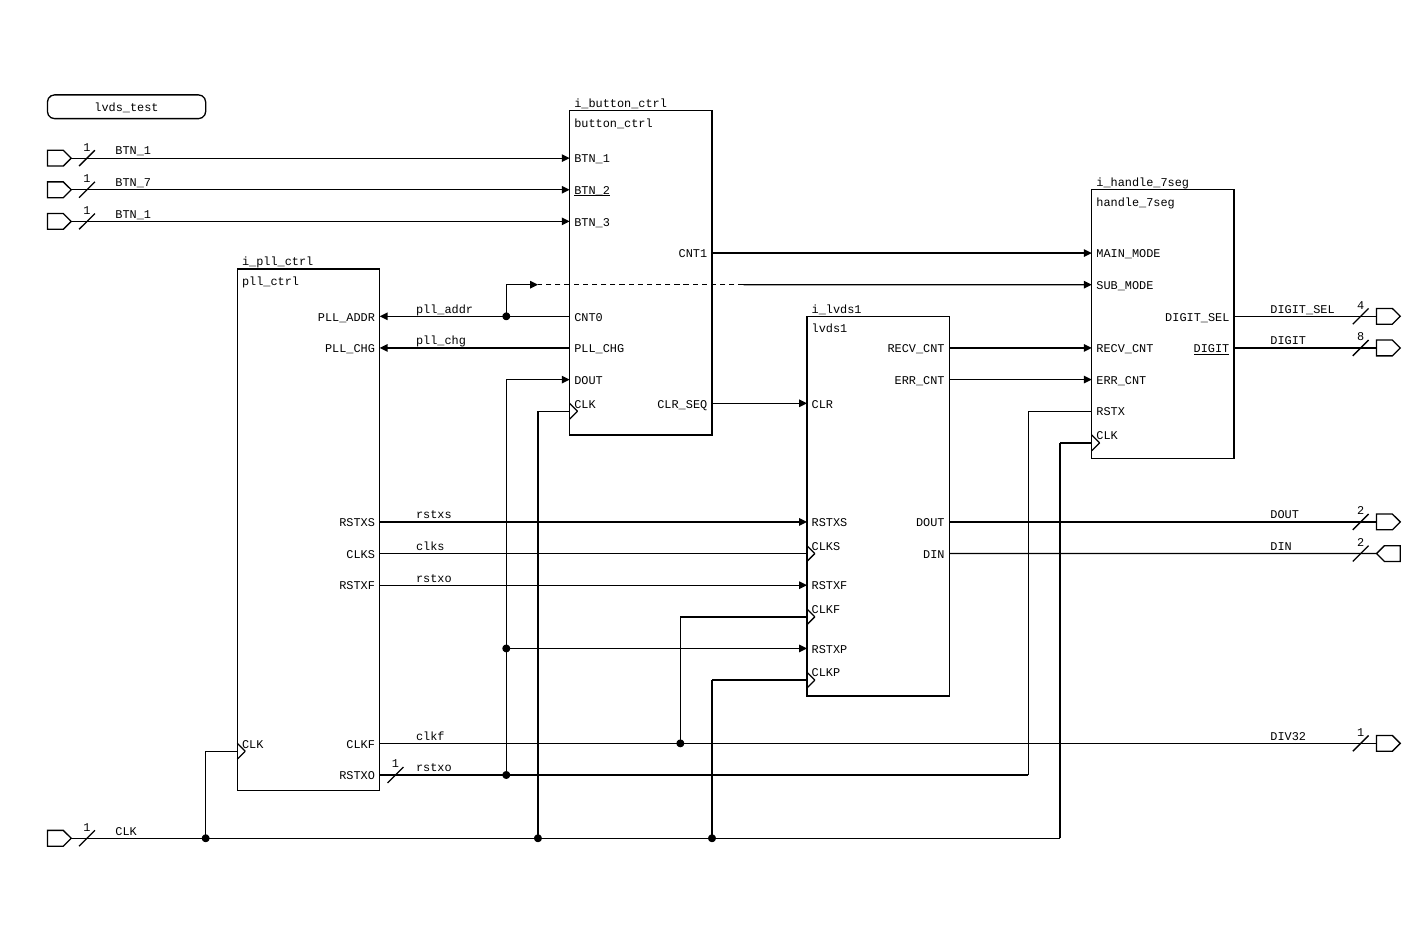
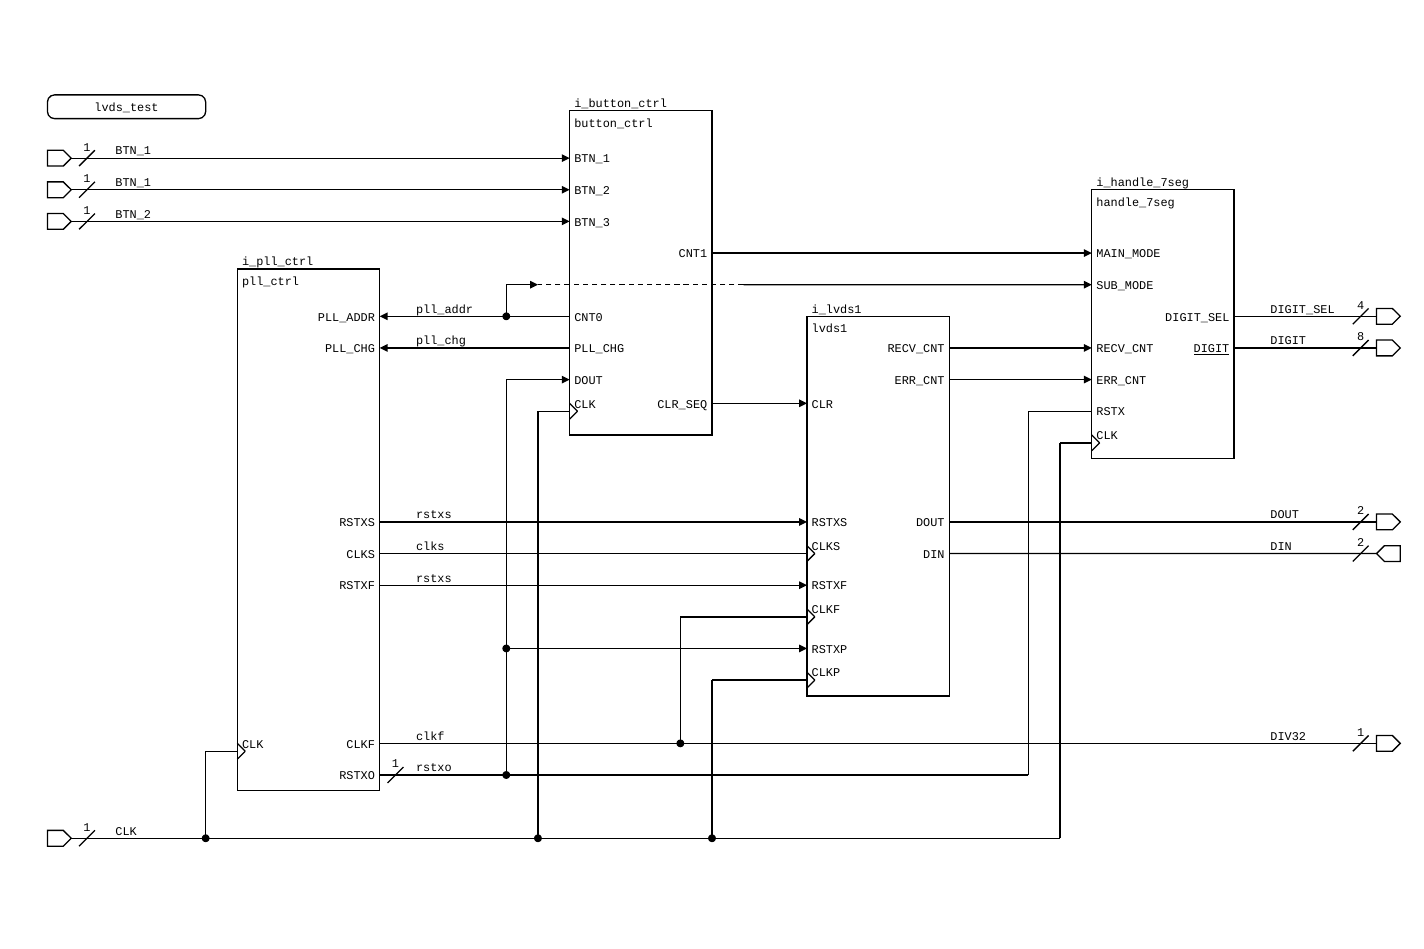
BTN_7: BTN_7 -> BTN_1 (133, 183)
BTN_2 underline: present -> none (592, 191)
BTN_1: BTN_1 -> BTN_2 (133, 214)
rstxo: rstxo -> rstxs (434, 578)
